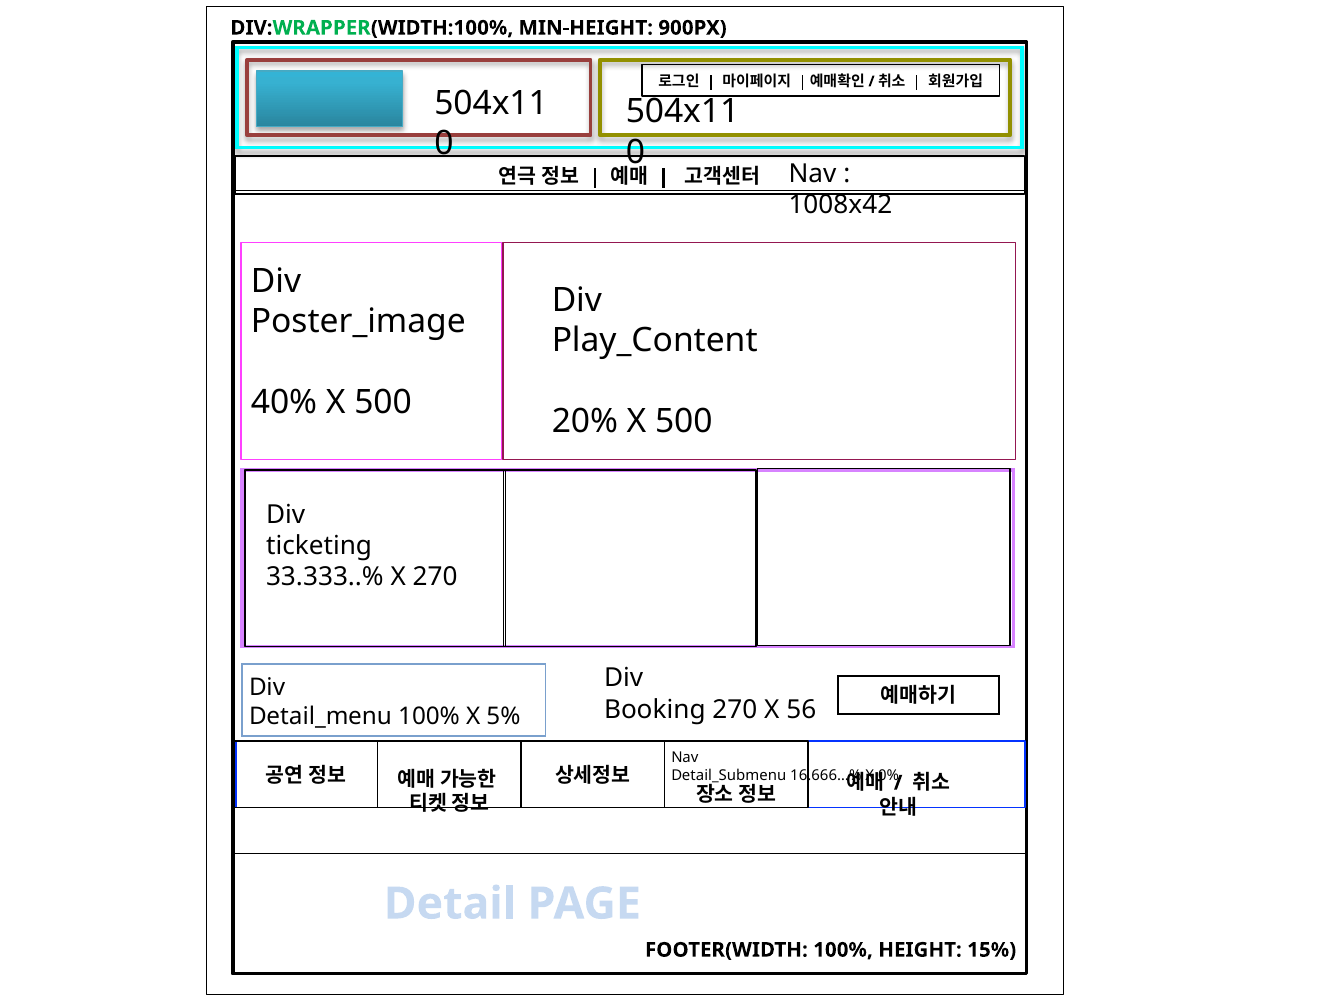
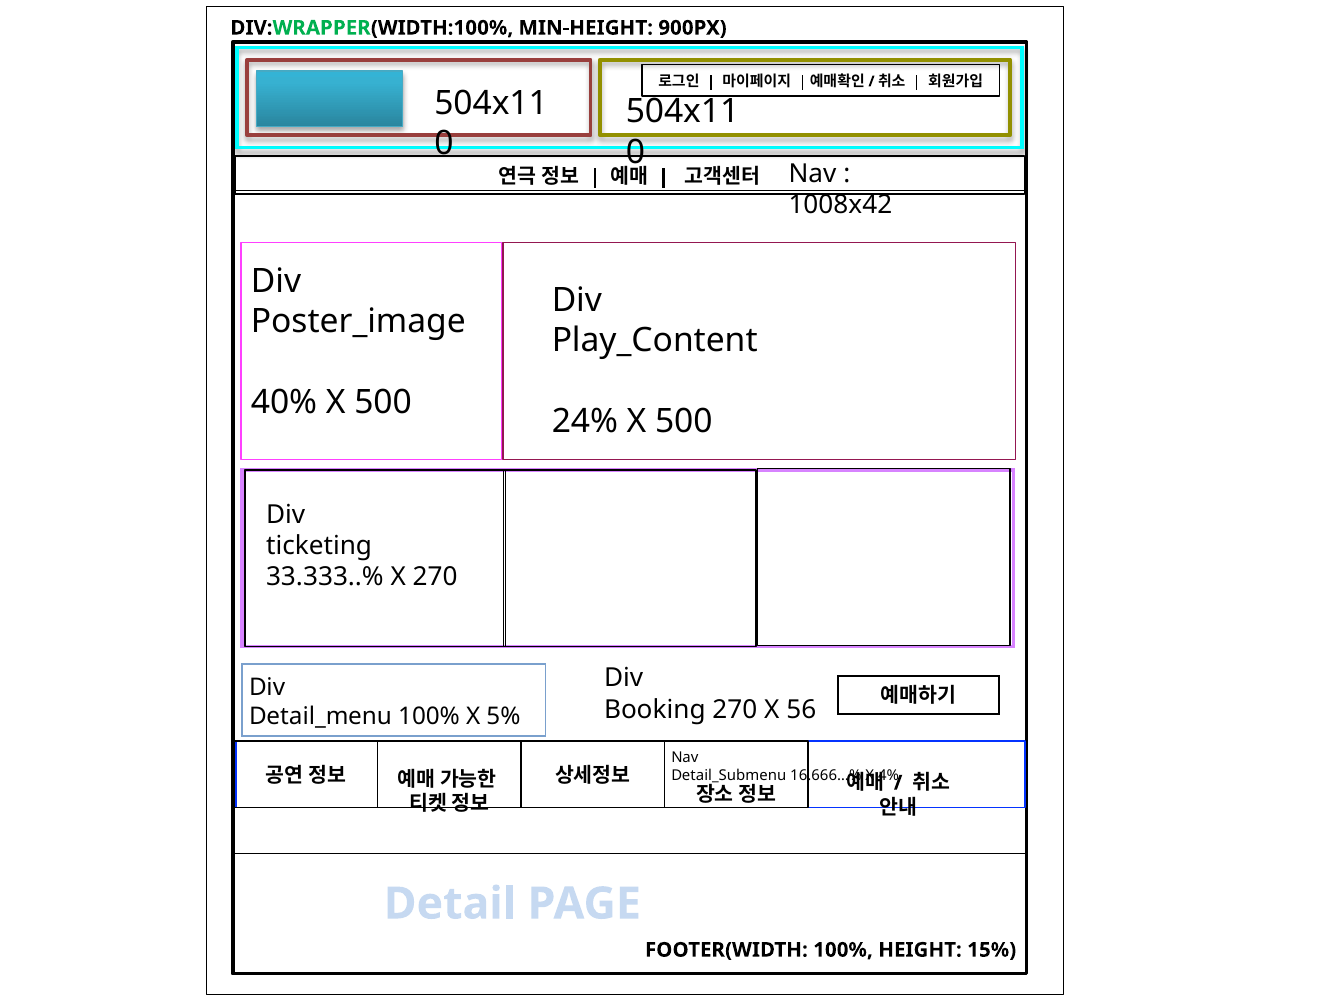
20%: 20% -> 24% (585, 421)
0%: 0% -> 4% (889, 775)
